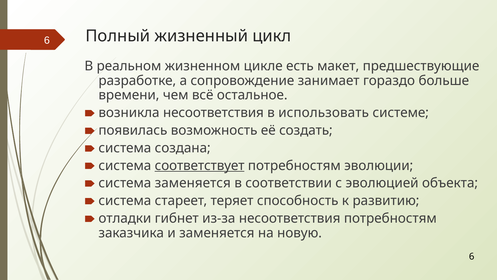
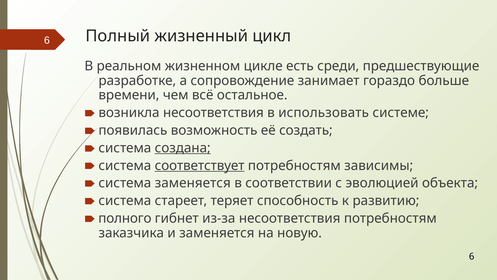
макет: макет -> среди (338, 66)
создана underline: none -> present (183, 148)
эволюции: эволюции -> зависимы (379, 165)
отладки: отладки -> полного (125, 218)
